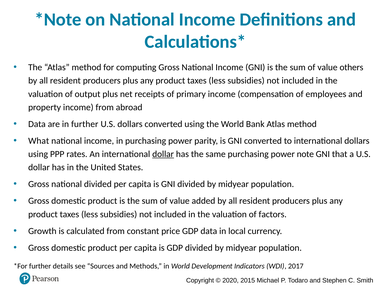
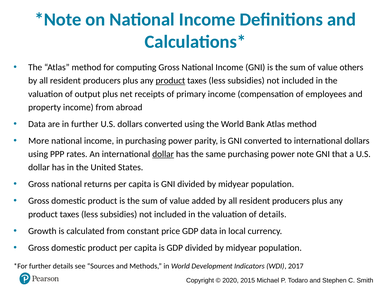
product underline: none -> present (170, 81)
What: What -> More (39, 141)
national divided: divided -> returns (98, 184)
of factors: factors -> details (273, 214)
